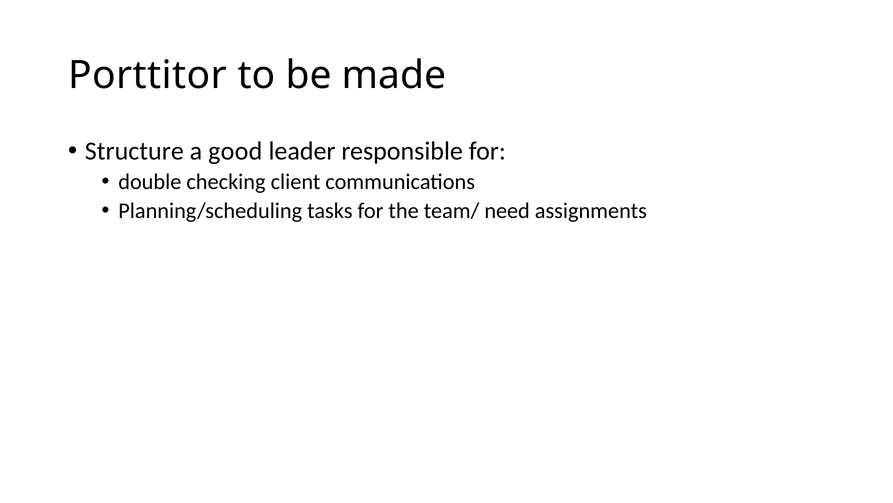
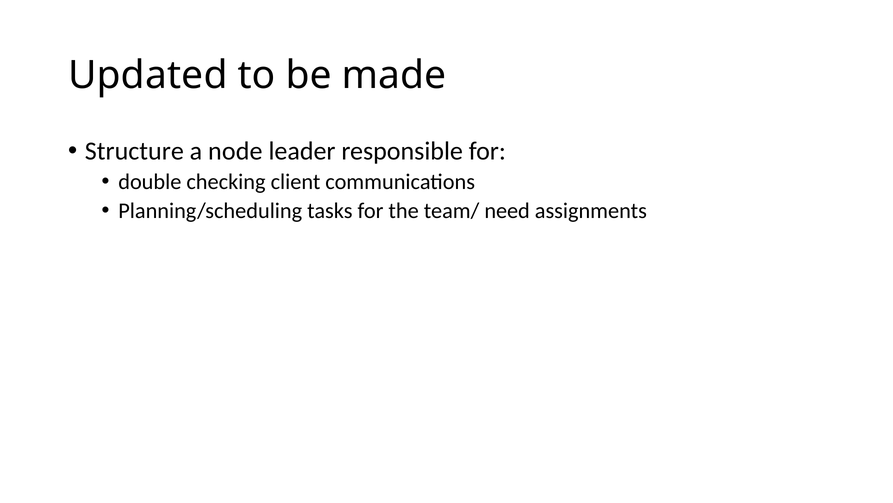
Porttitor: Porttitor -> Updated (148, 75)
good: good -> node (235, 151)
